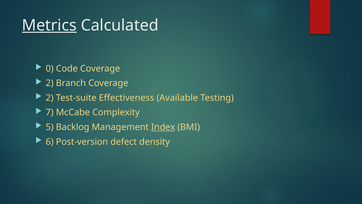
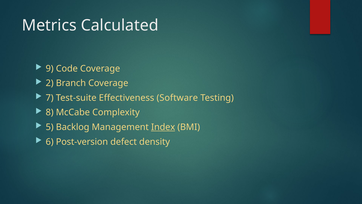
Metrics underline: present -> none (49, 25)
0: 0 -> 9 (50, 68)
2: 2 -> 7 (50, 98)
Available: Available -> Software (177, 98)
7: 7 -> 8 (50, 112)
